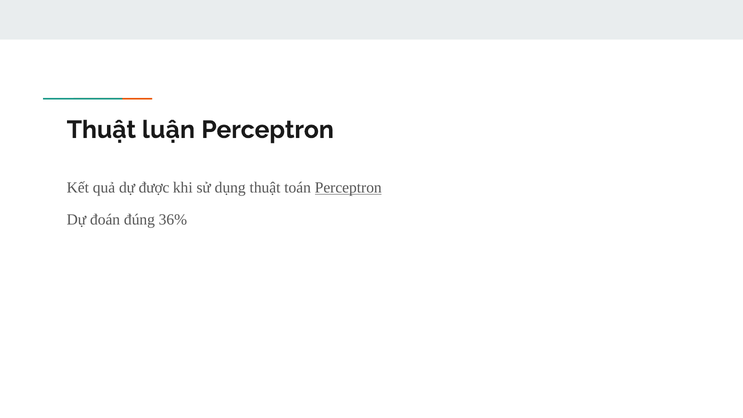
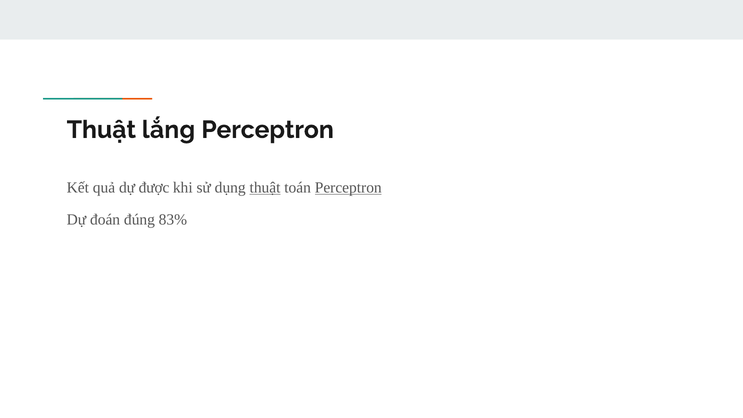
luận: luận -> lắng (168, 130)
thuật underline: none -> present (265, 188)
36%: 36% -> 83% (173, 220)
